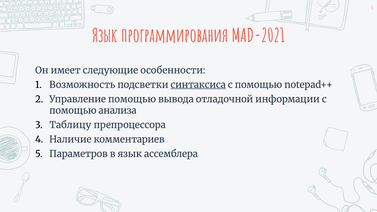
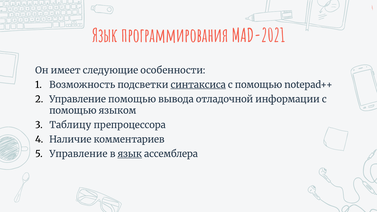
анализа: анализа -> языком (117, 111)
Параметров: Параметров -> Управление (78, 154)
язык underline: none -> present (130, 154)
